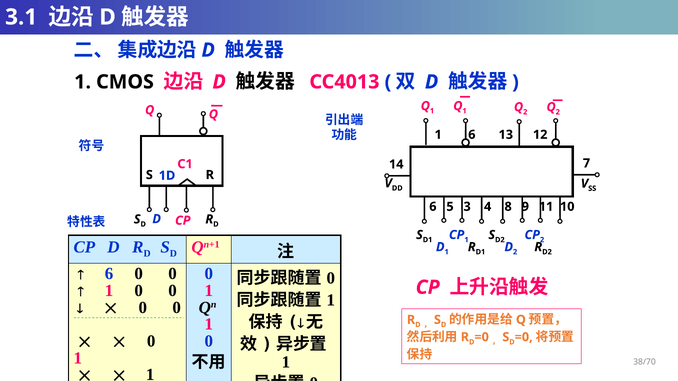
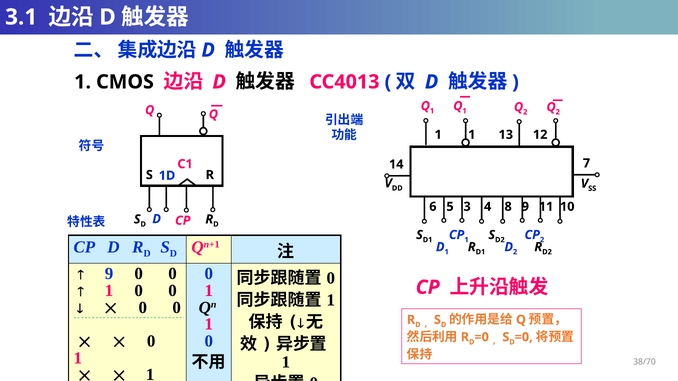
6: 6 -> 1 (472, 135)
6: 6 -> 9 (109, 274)
